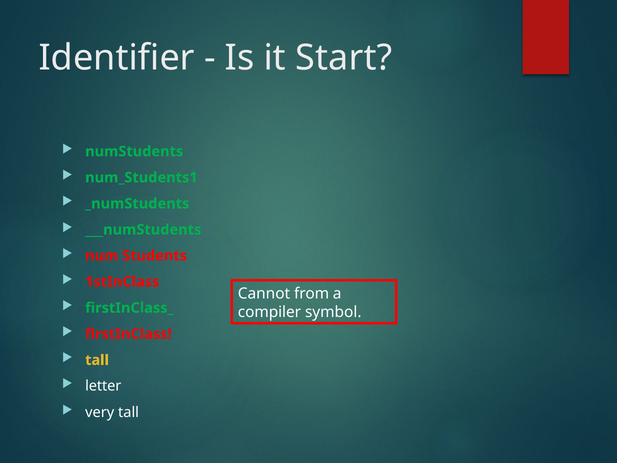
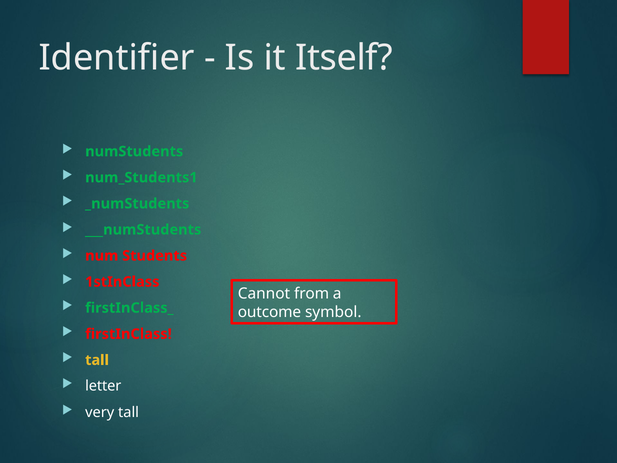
Start: Start -> Itself (344, 58)
compiler: compiler -> outcome (269, 312)
